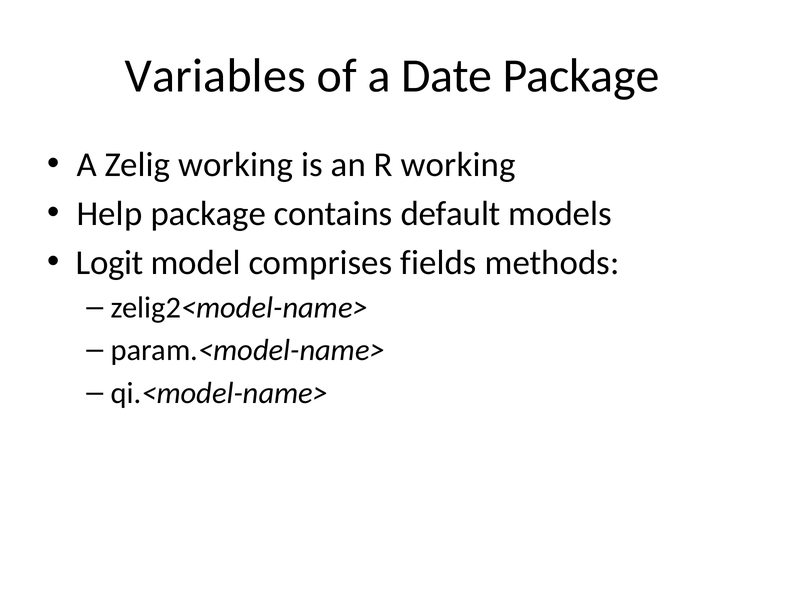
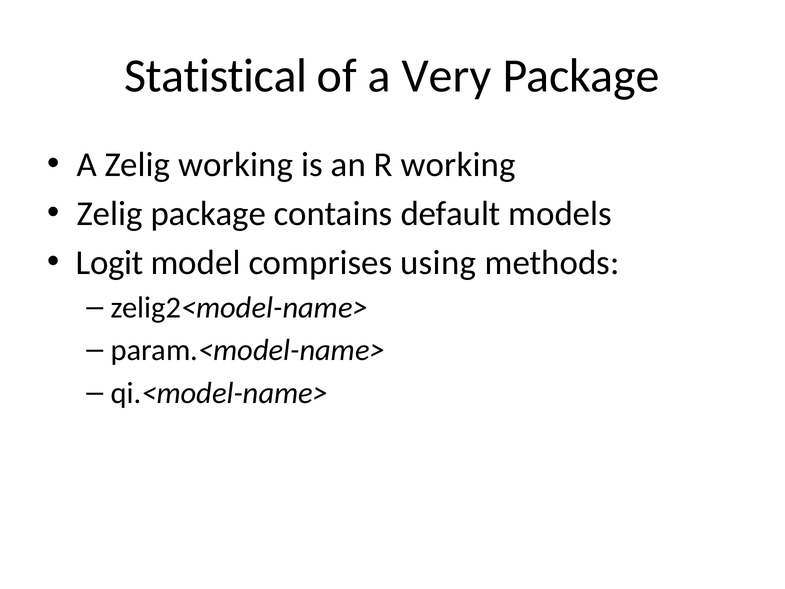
Variables: Variables -> Statistical (216, 76)
Date: Date -> Very (447, 76)
Help: Help -> Zelig (110, 214)
fields: fields -> using (438, 262)
